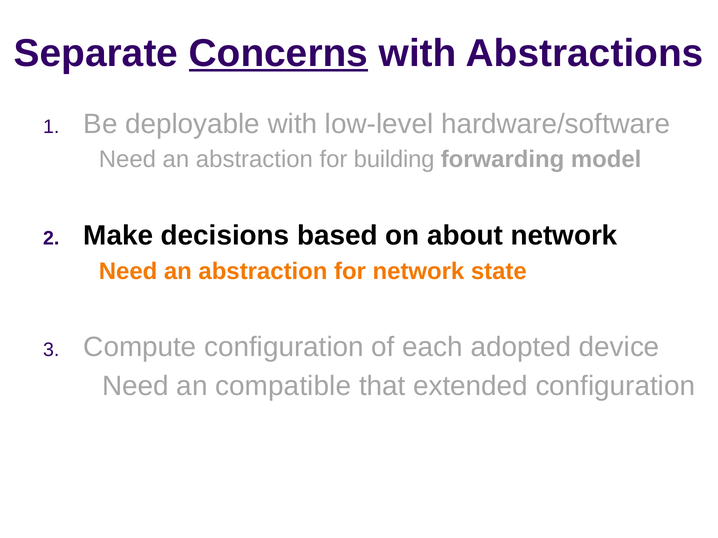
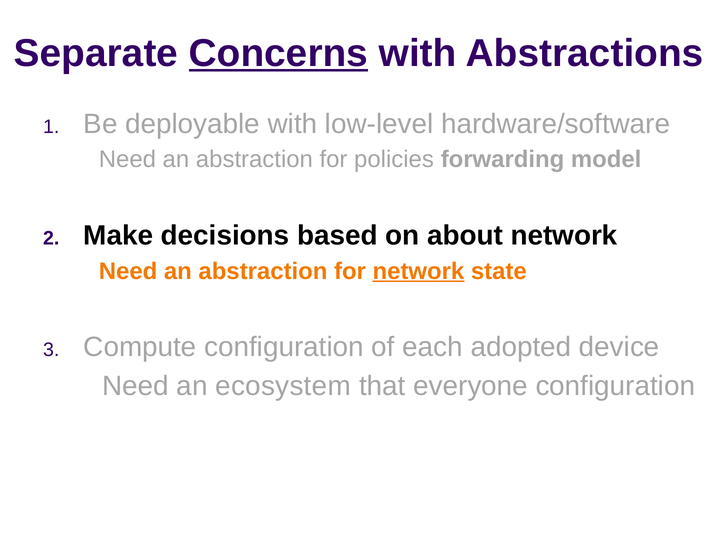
building: building -> policies (394, 160)
network underline: none -> present (418, 271)
compatible: compatible -> ecosystem (283, 387)
extended: extended -> everyone (471, 387)
